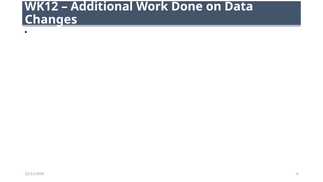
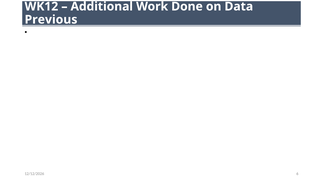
Changes: Changes -> Previous (51, 20)
